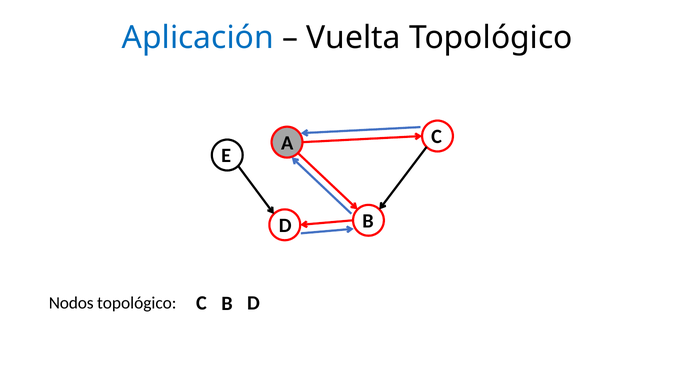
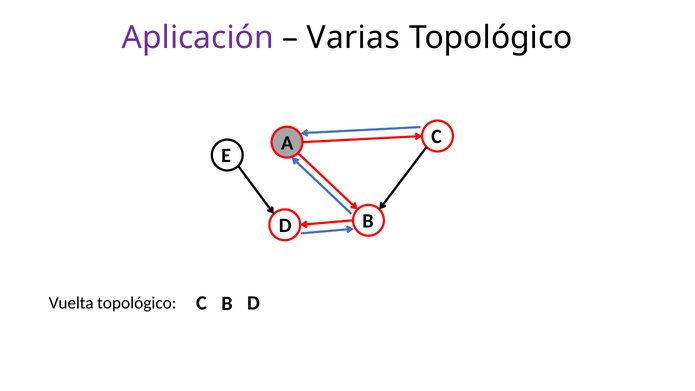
Aplicación colour: blue -> purple (198, 38)
Vuelta: Vuelta -> Varias (353, 38)
Nodos: Nodos -> Vuelta (71, 303)
